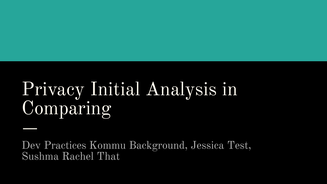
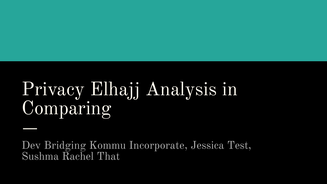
Initial: Initial -> Elhajj (115, 89)
Practices: Practices -> Bridging (65, 145)
Background: Background -> Incorporate (158, 145)
